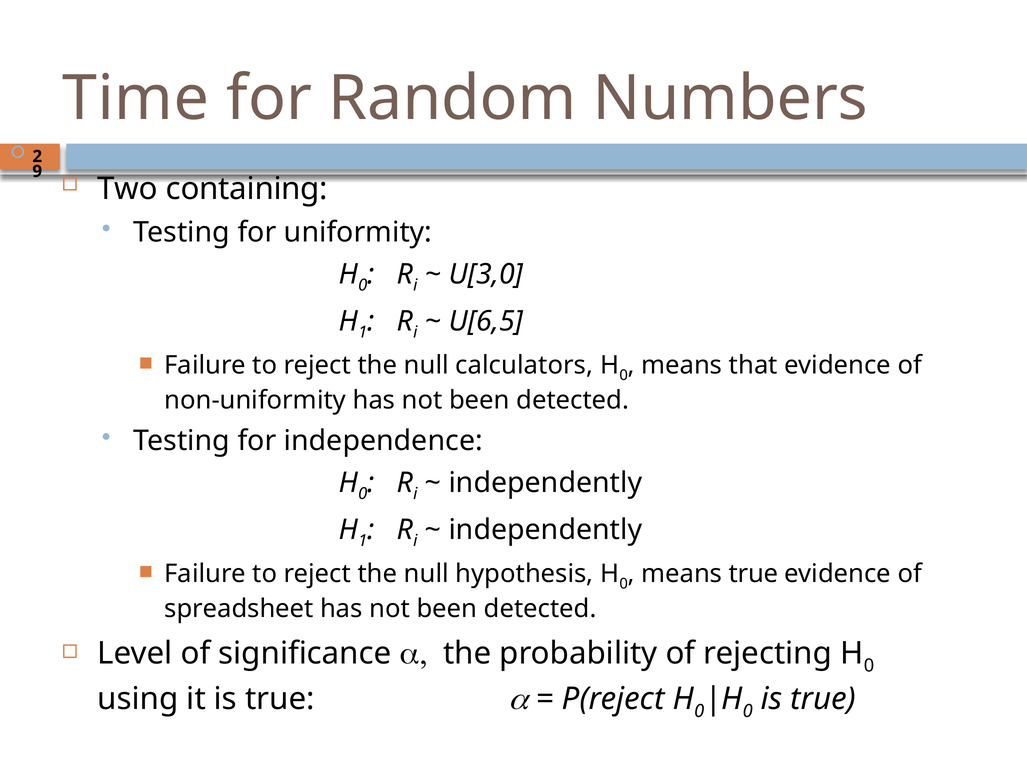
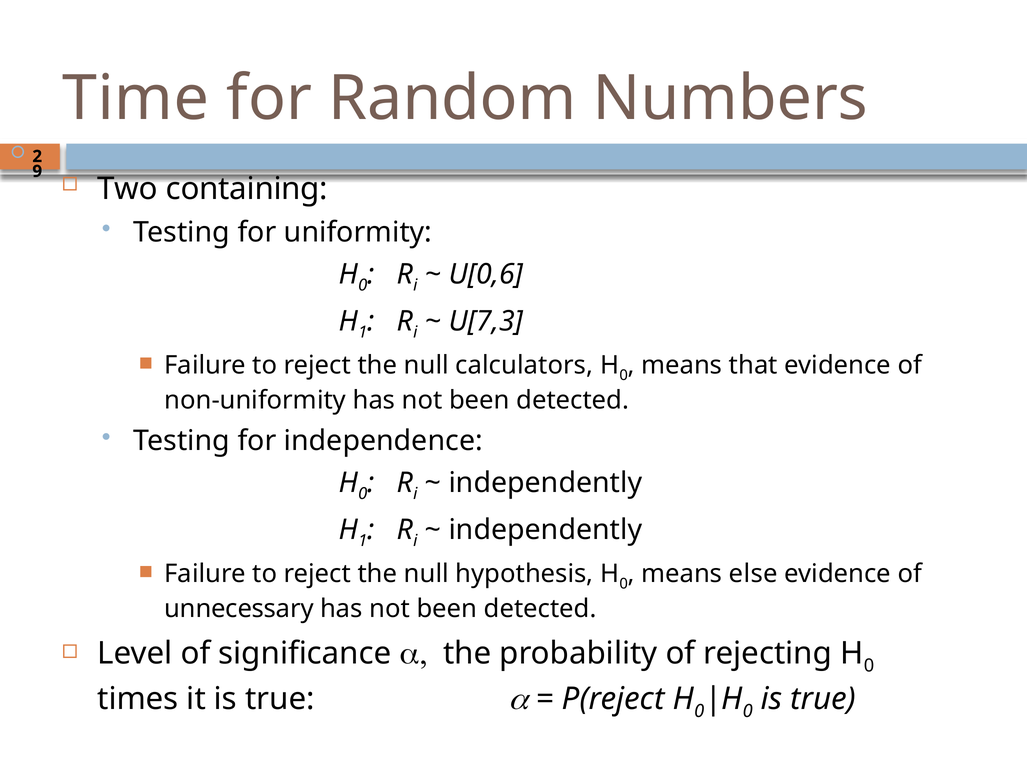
U[3,0: U[3,0 -> U[0,6 (486, 274)
U[6,5: U[6,5 -> U[7,3 (486, 321)
means true: true -> else (753, 574)
spreadsheet: spreadsheet -> unnecessary (239, 609)
using: using -> times (138, 699)
